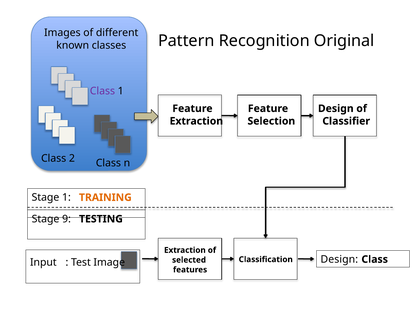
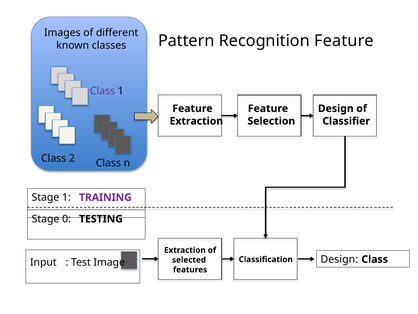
Recognition Original: Original -> Feature (344, 41)
TRAINING colour: orange -> purple (105, 197)
9: 9 -> 0 (67, 219)
